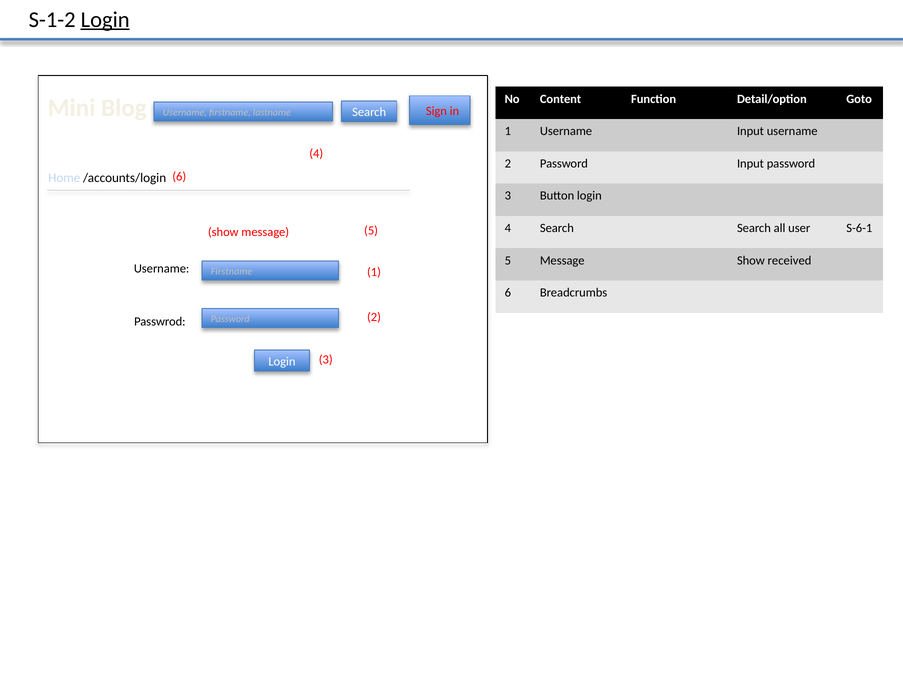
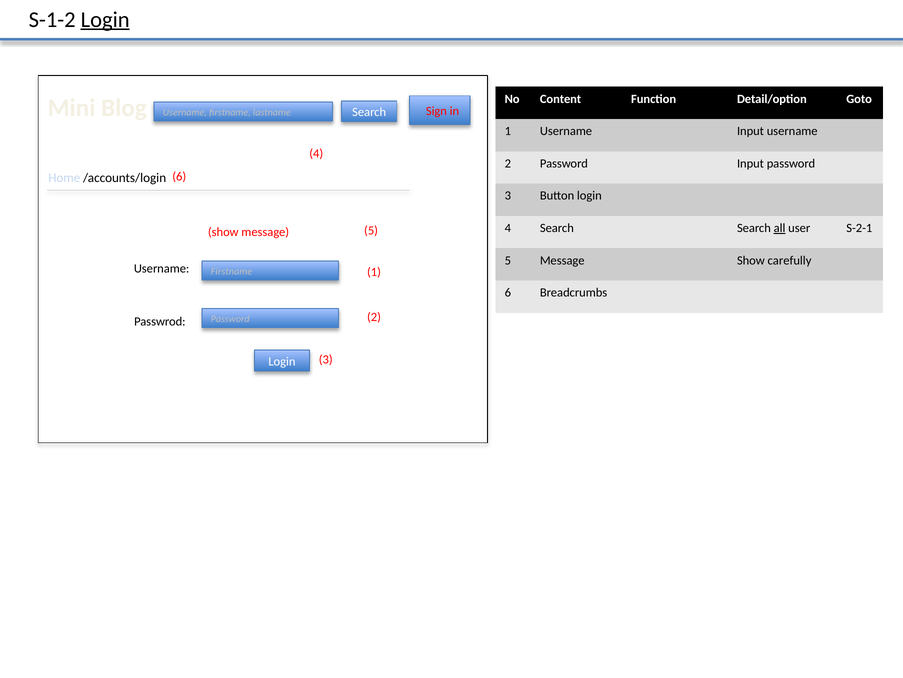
all underline: none -> present (780, 228)
S-6-1: S-6-1 -> S-2-1 (859, 228)
received: received -> carefully (789, 260)
